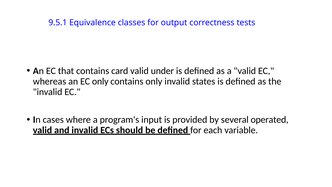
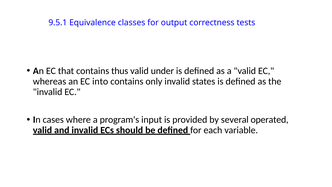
card: card -> thus (120, 71)
EC only: only -> into (100, 81)
